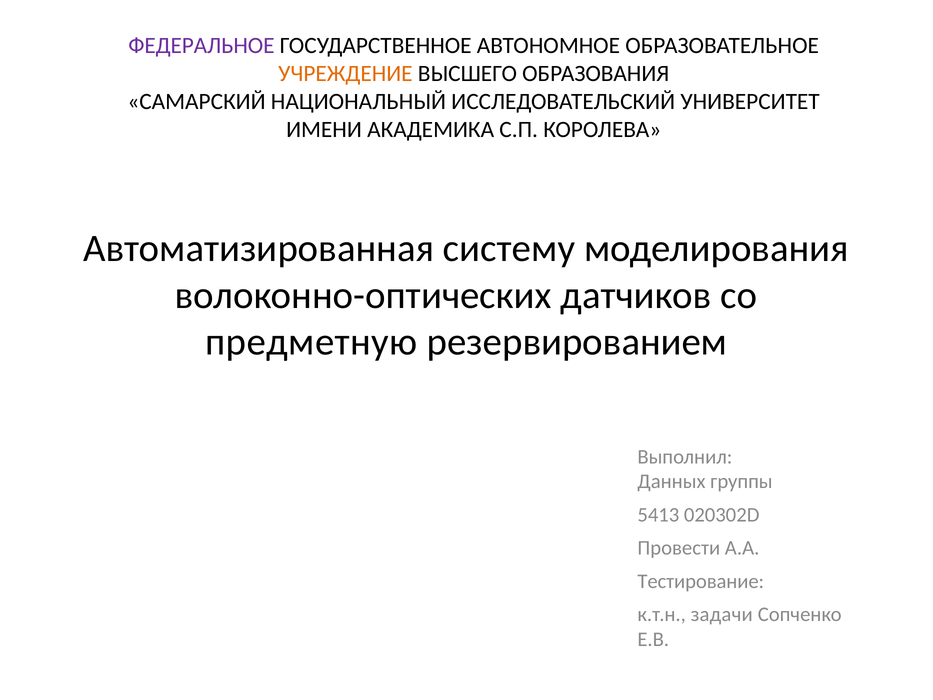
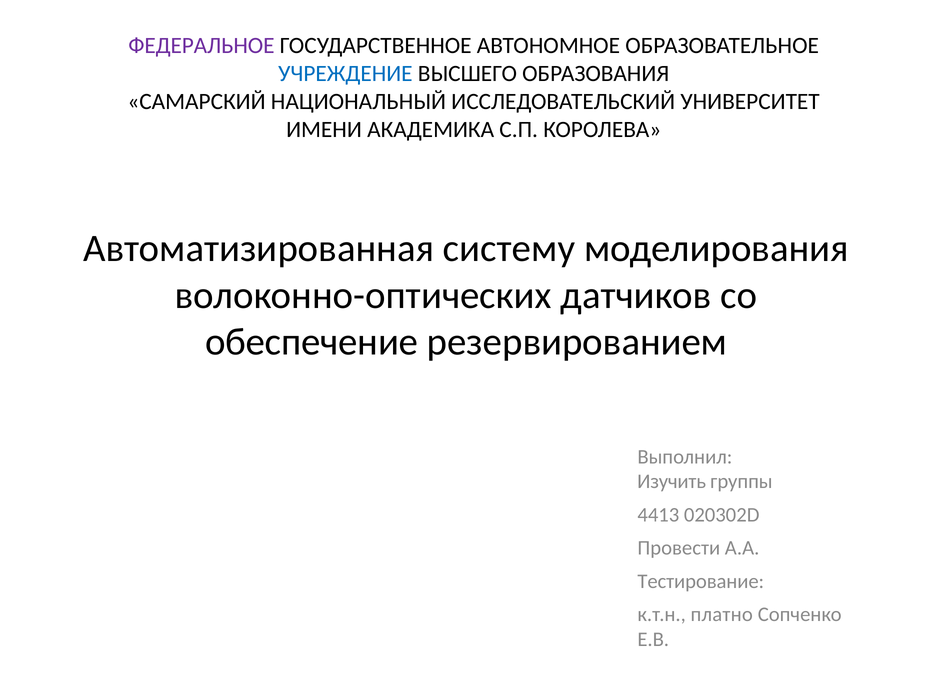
УЧРЕЖДЕНИЕ colour: orange -> blue (345, 74)
предметную: предметную -> обеспечение (312, 342)
Данных: Данных -> Изучить (672, 481)
5413: 5413 -> 4413 (658, 515)
задачи: задачи -> платно (722, 614)
